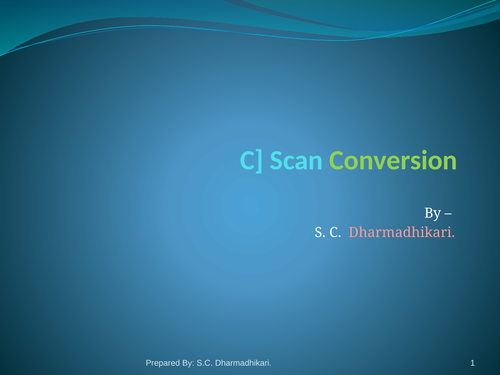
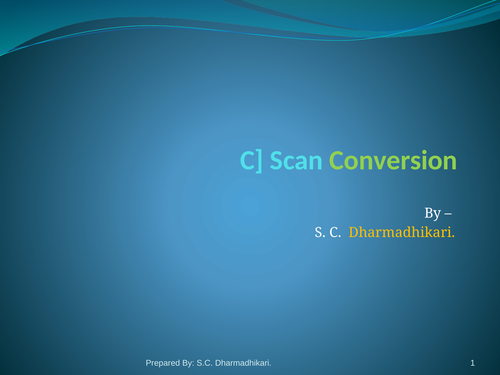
Dharmadhikari colour: pink -> yellow (402, 233)
